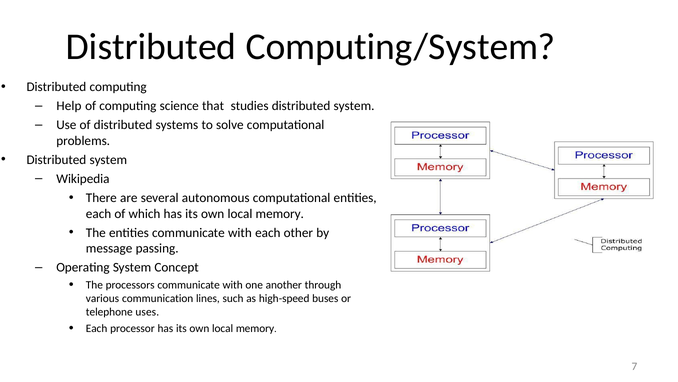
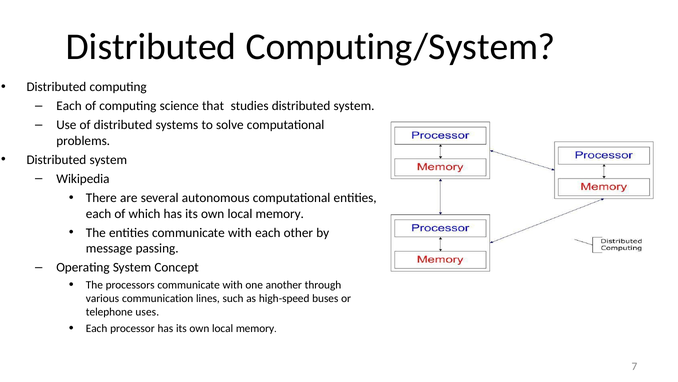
Help: Help -> Each (69, 106)
